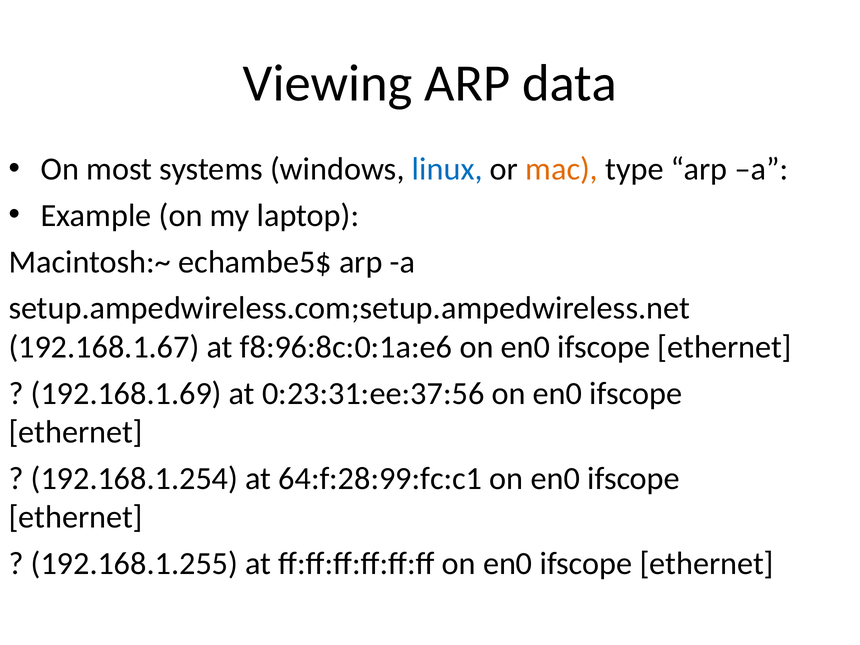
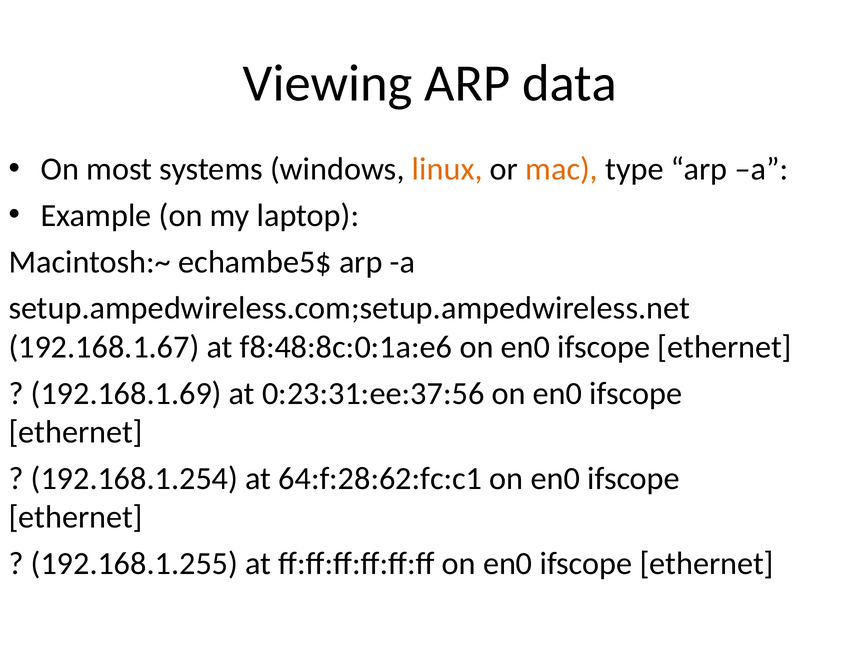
linux colour: blue -> orange (447, 169)
f8:96:8c:0:1a:e6: f8:96:8c:0:1a:e6 -> f8:48:8c:0:1a:e6 (346, 347)
64:f:28:99:fc:c1: 64:f:28:99:fc:c1 -> 64:f:28:62:fc:c1 (380, 479)
